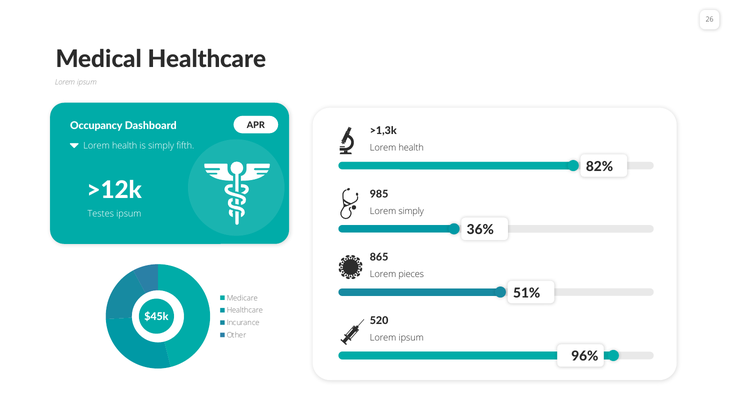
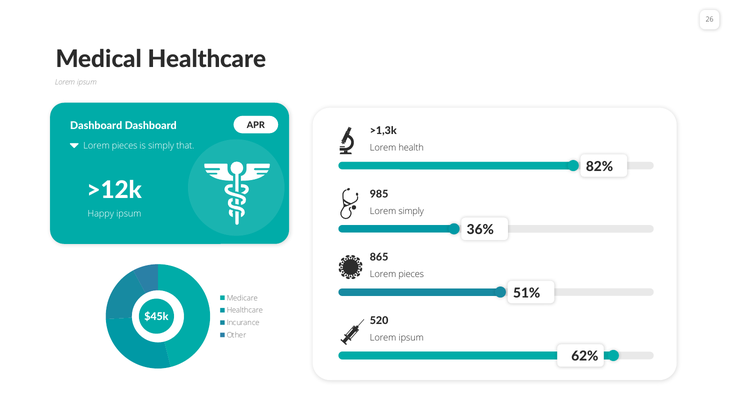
Occupancy: Occupancy -> Dashboard (96, 126)
health: health -> pieces (125, 146)
fifth: fifth -> that (185, 146)
Testes: Testes -> Happy (101, 214)
96%: 96% -> 62% (585, 356)
